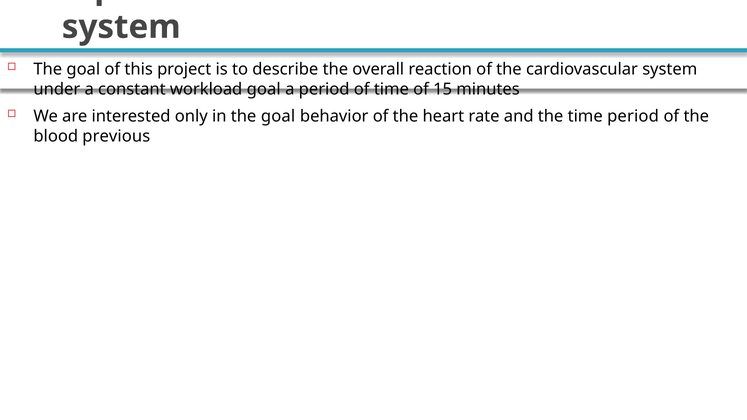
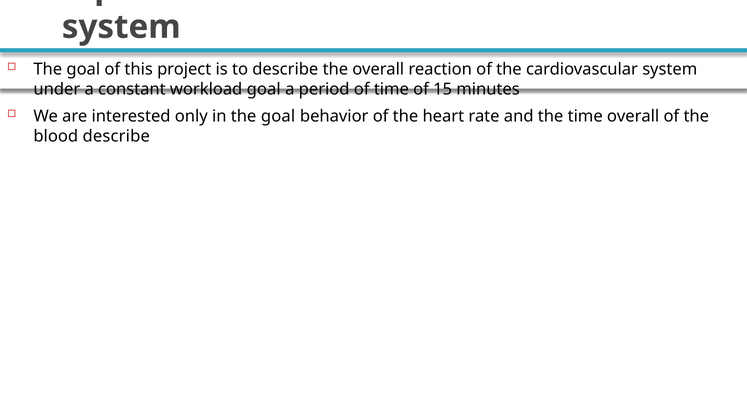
time period: period -> overall (633, 116)
blood previous: previous -> describe (116, 136)
